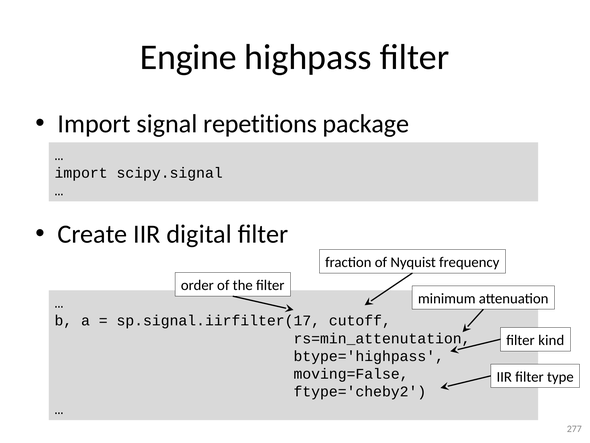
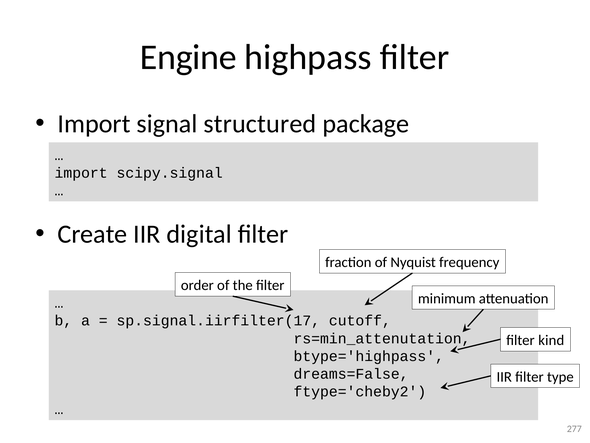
repetitions: repetitions -> structured (260, 124)
moving=False: moving=False -> dreams=False (351, 374)
